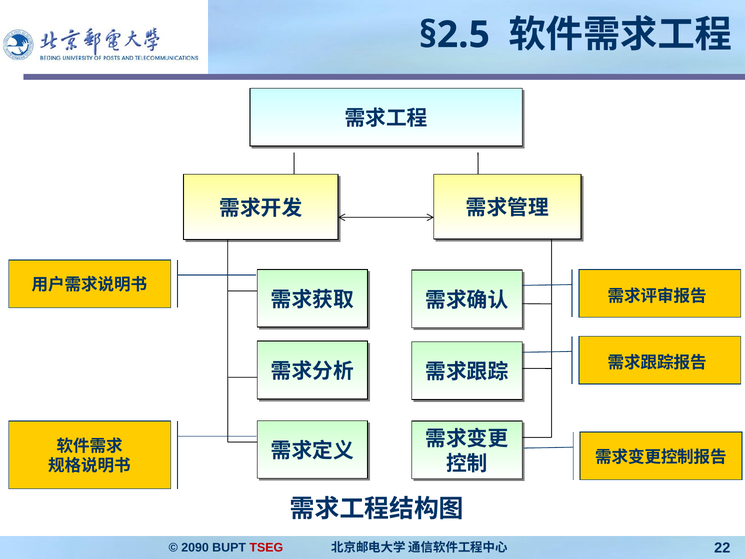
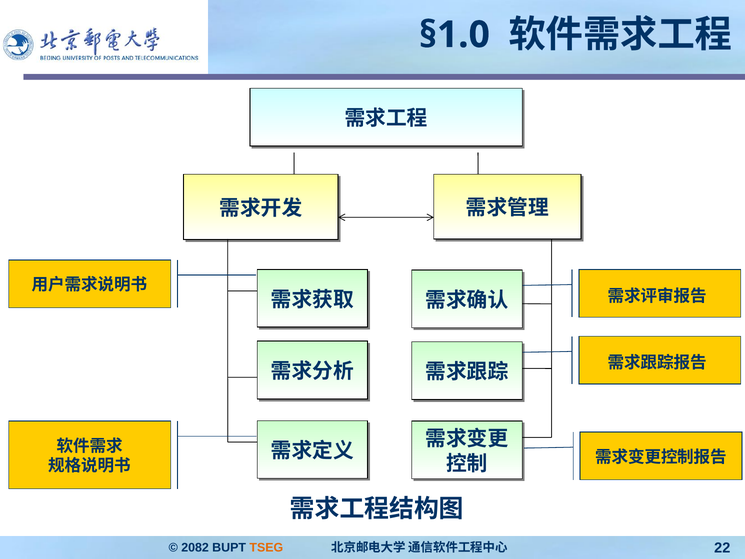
§2.5: §2.5 -> §1.0 (454, 35)
2090: 2090 -> 2082 (195, 548)
TSEG colour: red -> orange (266, 548)
